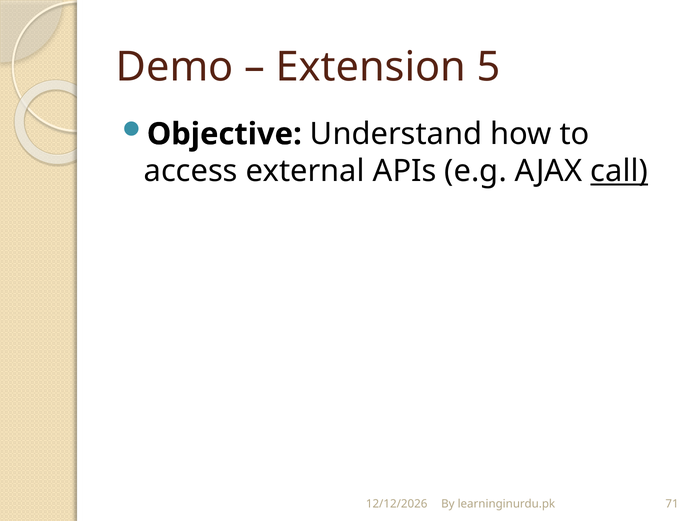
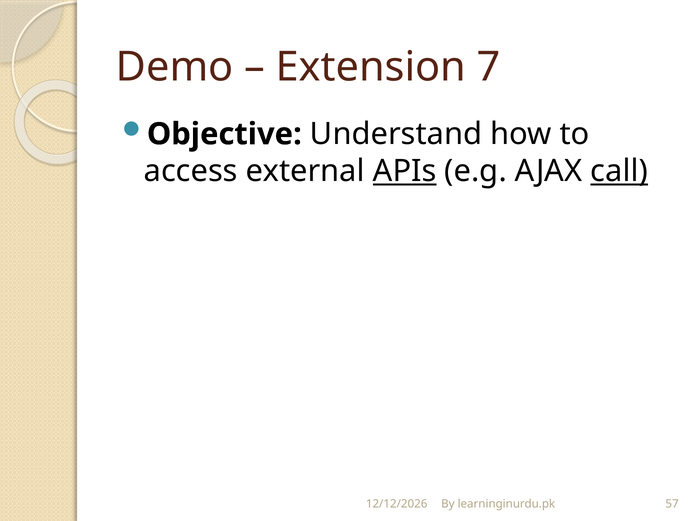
5: 5 -> 7 (489, 67)
APIs underline: none -> present (405, 171)
71: 71 -> 57 (672, 504)
